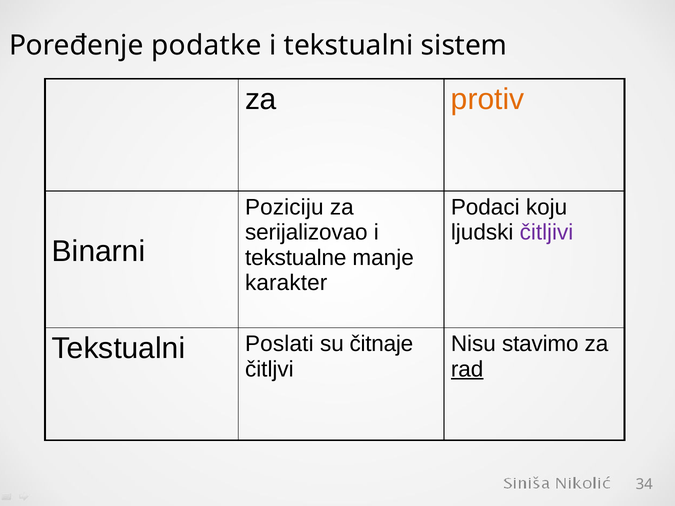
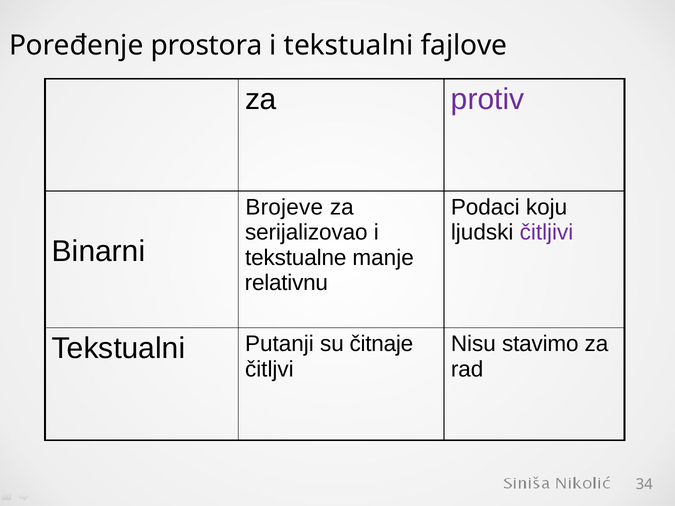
podatke: podatke -> prostora (207, 45)
sistem: sistem -> fajlove (464, 45)
protiv colour: orange -> purple (488, 99)
Poziciju: Poziciju -> Brojeve (284, 208)
karakter: karakter -> relativnu (286, 283)
Poslati: Poslati -> Putanji (279, 344)
rad underline: present -> none (467, 369)
